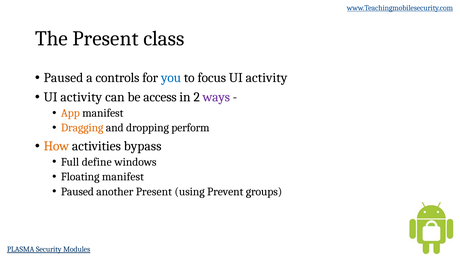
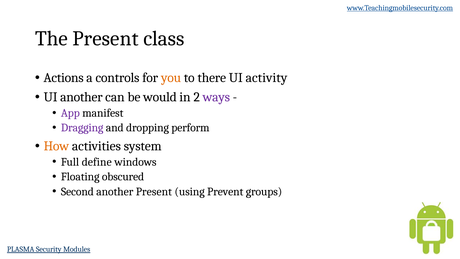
Paused: Paused -> Actions (64, 78)
you colour: blue -> orange (171, 78)
focus: focus -> there (212, 78)
activity: activity -> another (81, 97)
access: access -> would (160, 97)
App colour: orange -> purple (70, 113)
Dragging colour: orange -> purple (82, 128)
bypass: bypass -> system (143, 146)
Floating manifest: manifest -> obscured (123, 177)
Paused: Paused -> Second (77, 191)
